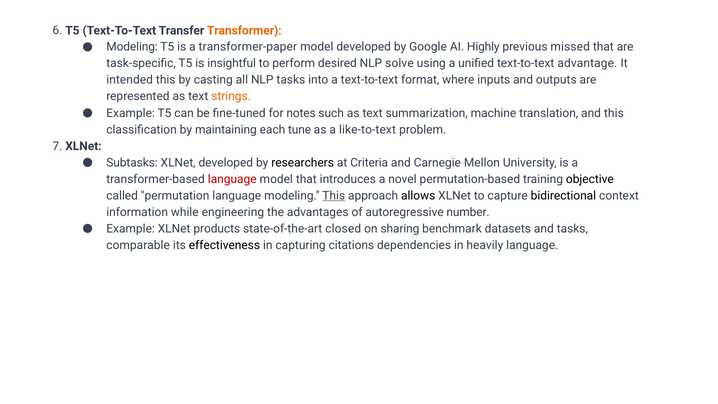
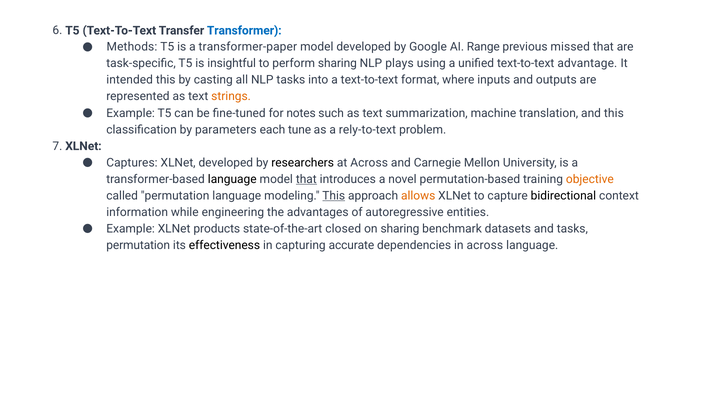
Transformer colour: orange -> blue (244, 30)
Modeling: Modeling -> Methods (132, 47)
Highly: Highly -> Range (483, 47)
perform desired: desired -> sharing (337, 64)
solve: solve -> plays (399, 64)
maintaining: maintaining -> parameters (226, 130)
like-to-text: like-to-text -> rely-to-text (367, 130)
Subtasks: Subtasks -> Captures (132, 163)
at Criteria: Criteria -> Across (369, 163)
language colour: red -> black (232, 179)
that underline: none -> present (306, 179)
objective colour: black -> orange (590, 179)
allows colour: black -> orange (418, 196)
number: number -> entities (468, 212)
comparable: comparable -> permutation (138, 245)
citations: citations -> accurate (351, 245)
in heavily: heavily -> across (485, 245)
